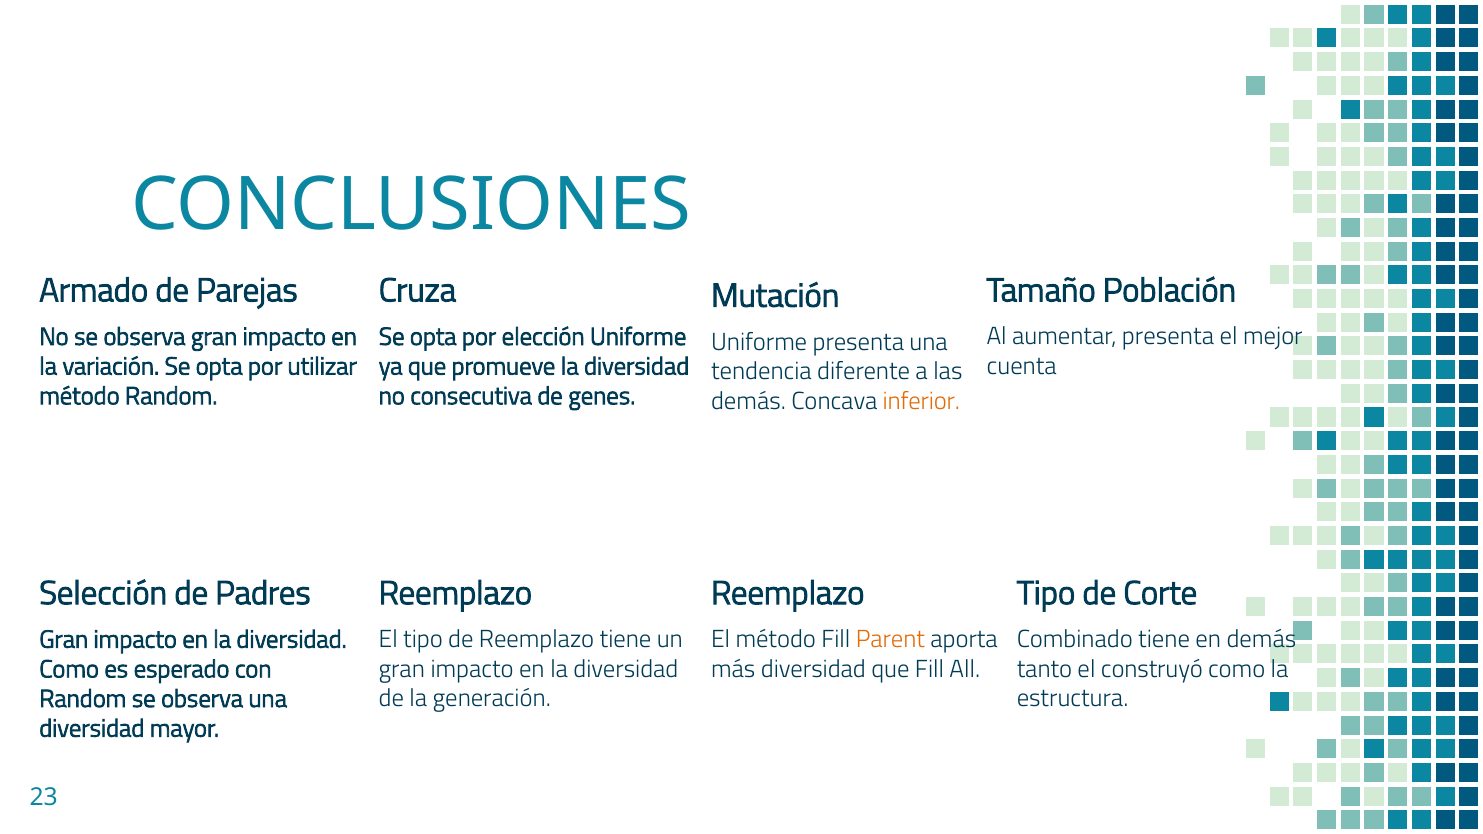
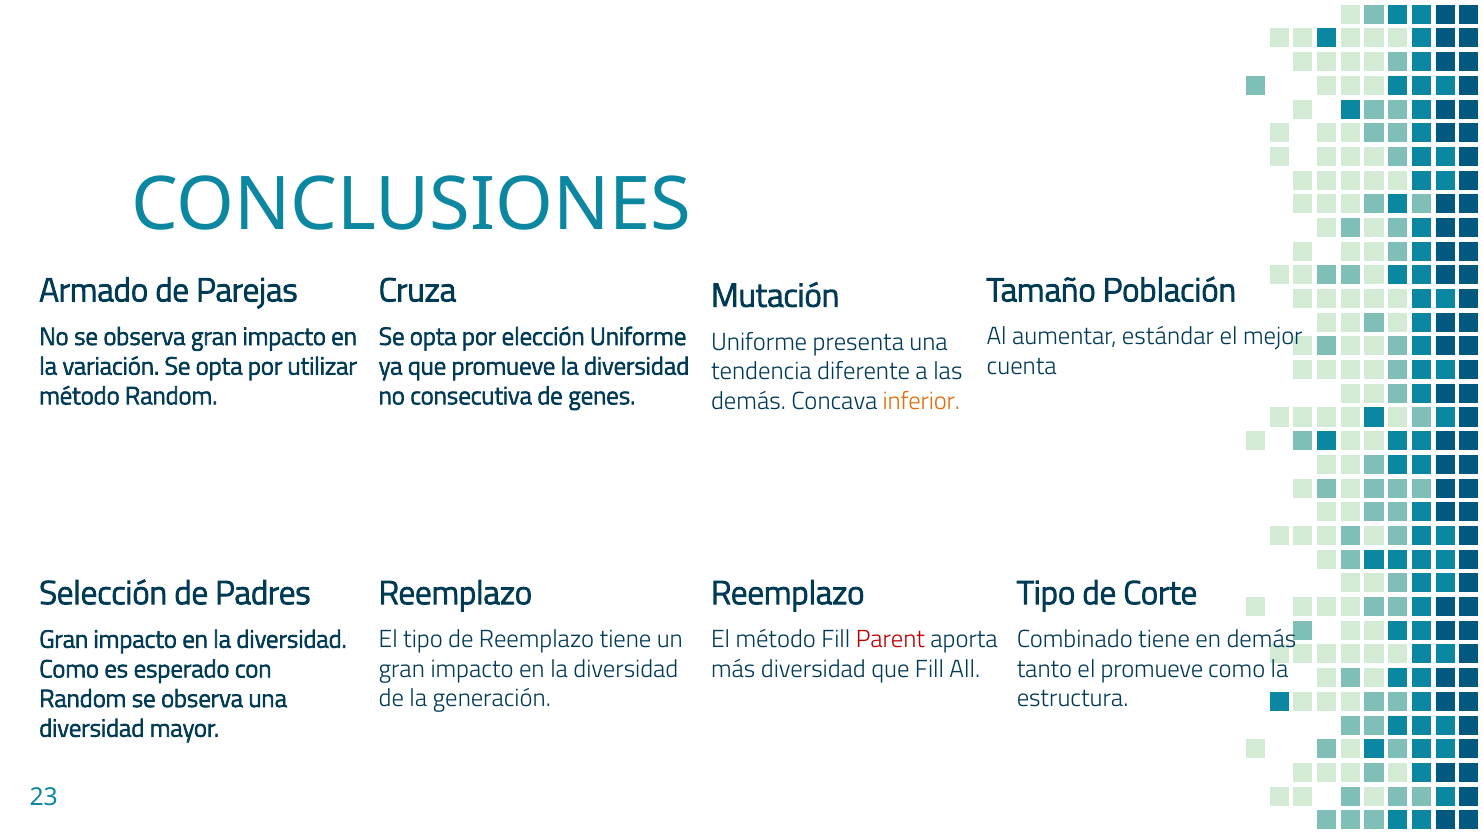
aumentar presenta: presenta -> estándar (1168, 337)
Parent colour: orange -> red (890, 640)
el construyó: construyó -> promueve (1152, 669)
